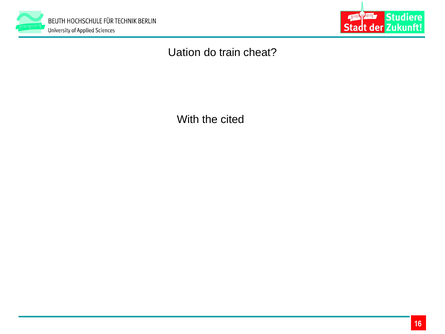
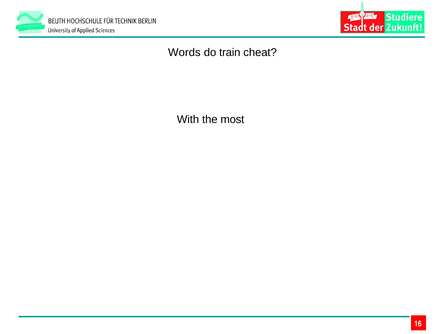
Uation: Uation -> Words (184, 52)
cited: cited -> most (232, 119)
